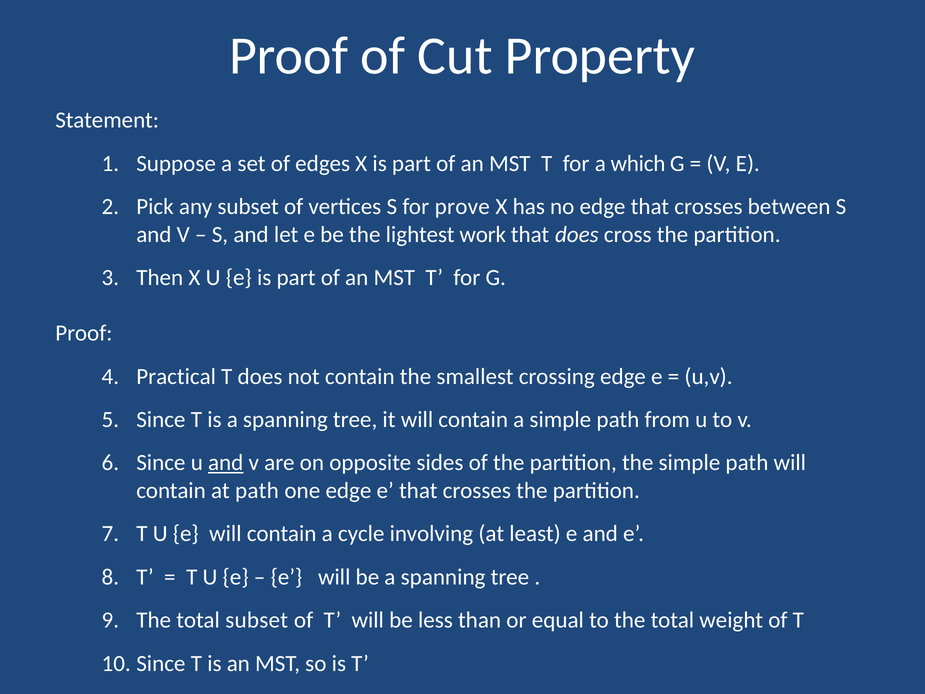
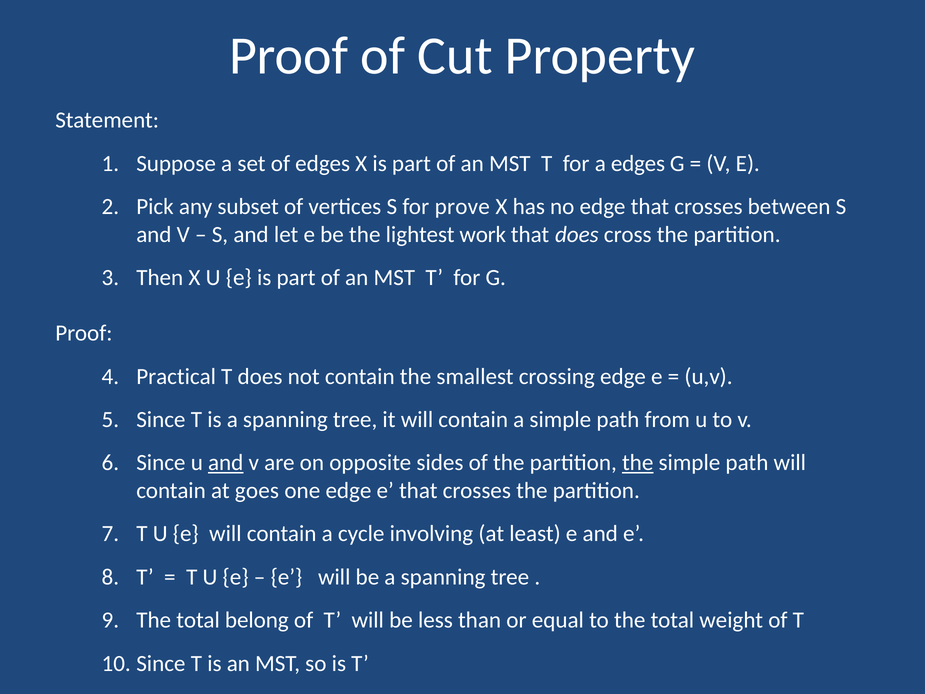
a which: which -> edges (638, 163)
the underline: none -> present (638, 463)
at path: path -> goes (257, 490)
total subset: subset -> belong (257, 620)
